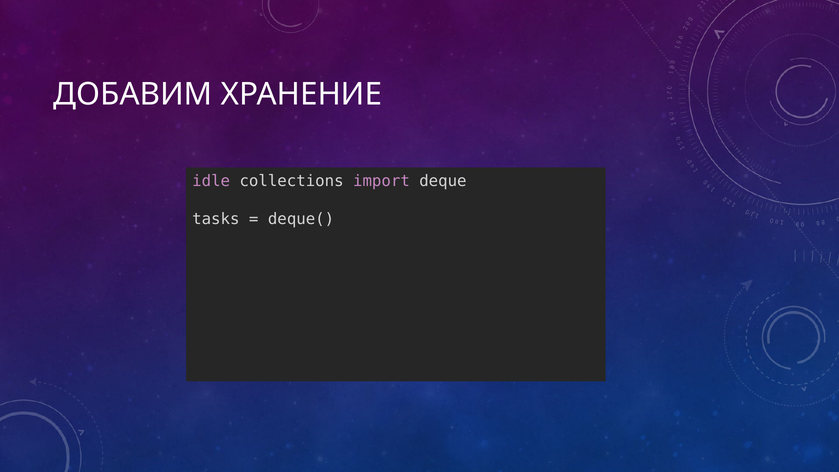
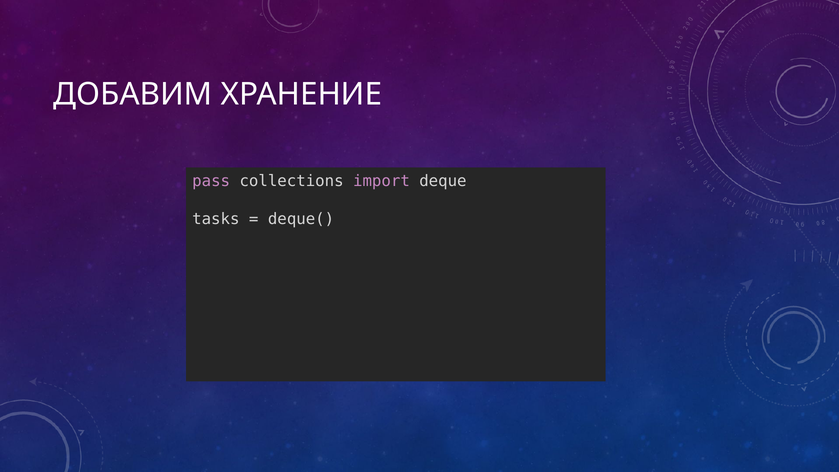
idle: idle -> pass (211, 181)
